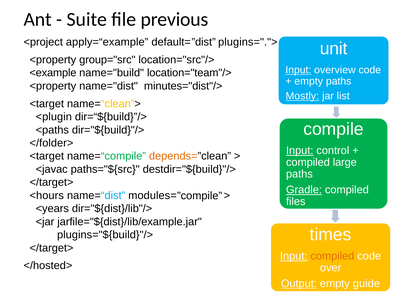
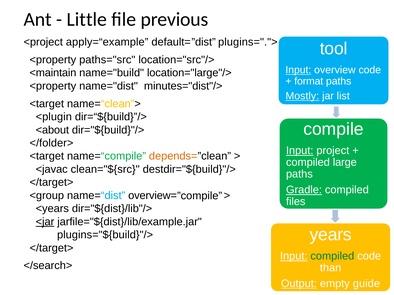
Suite: Suite -> Little (87, 19)
unit: unit -> tool (334, 49)
group="src: group="src -> paths="src (107, 60)
<example: <example -> <maintain (53, 73)
location="team"/>: location="team"/> -> location="large"/> (189, 73)
empty: empty -> format (309, 81)
<paths: <paths -> <about (52, 130)
control: control -> project (333, 151)
paths="${src: paths="${src -> clean="${src (105, 170)
<hours: <hours -> <group (47, 196)
modules=: modules= -> overview= (153, 196)
<jar underline: none -> present (45, 222)
times: times -> years (331, 235)
compiled colour: orange -> green (332, 256)
</hosted>: </hosted> -> </search> (48, 266)
over: over -> than (331, 268)
